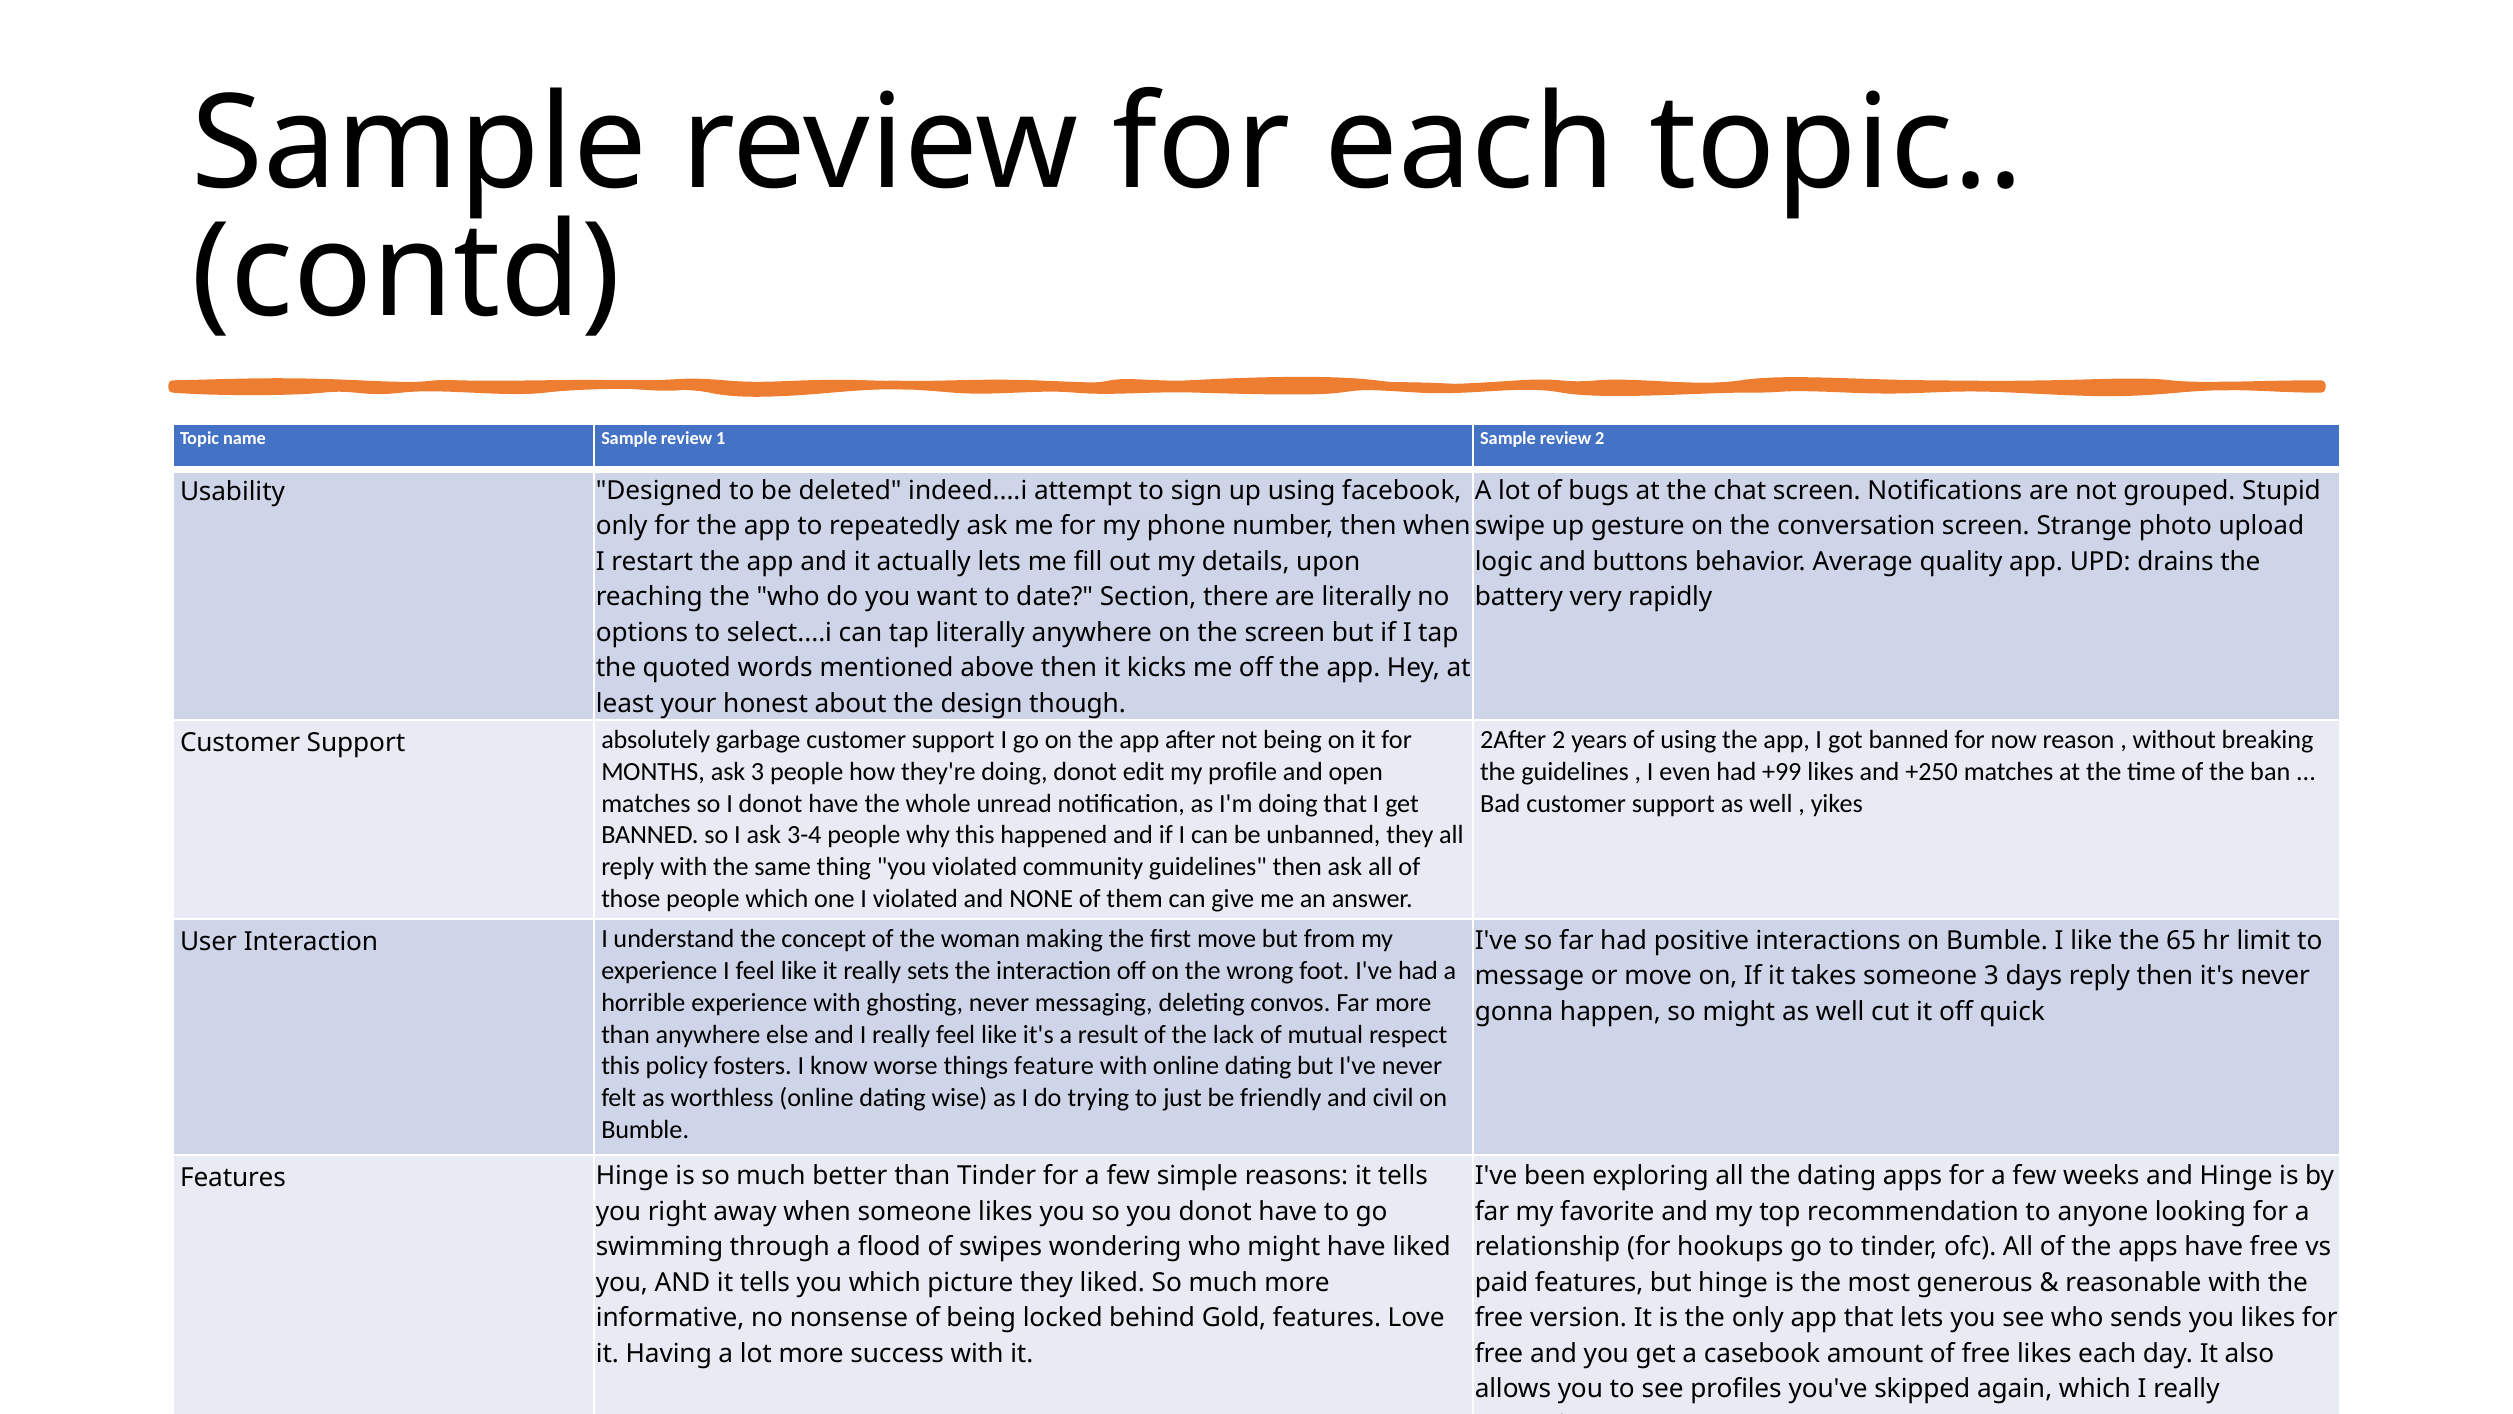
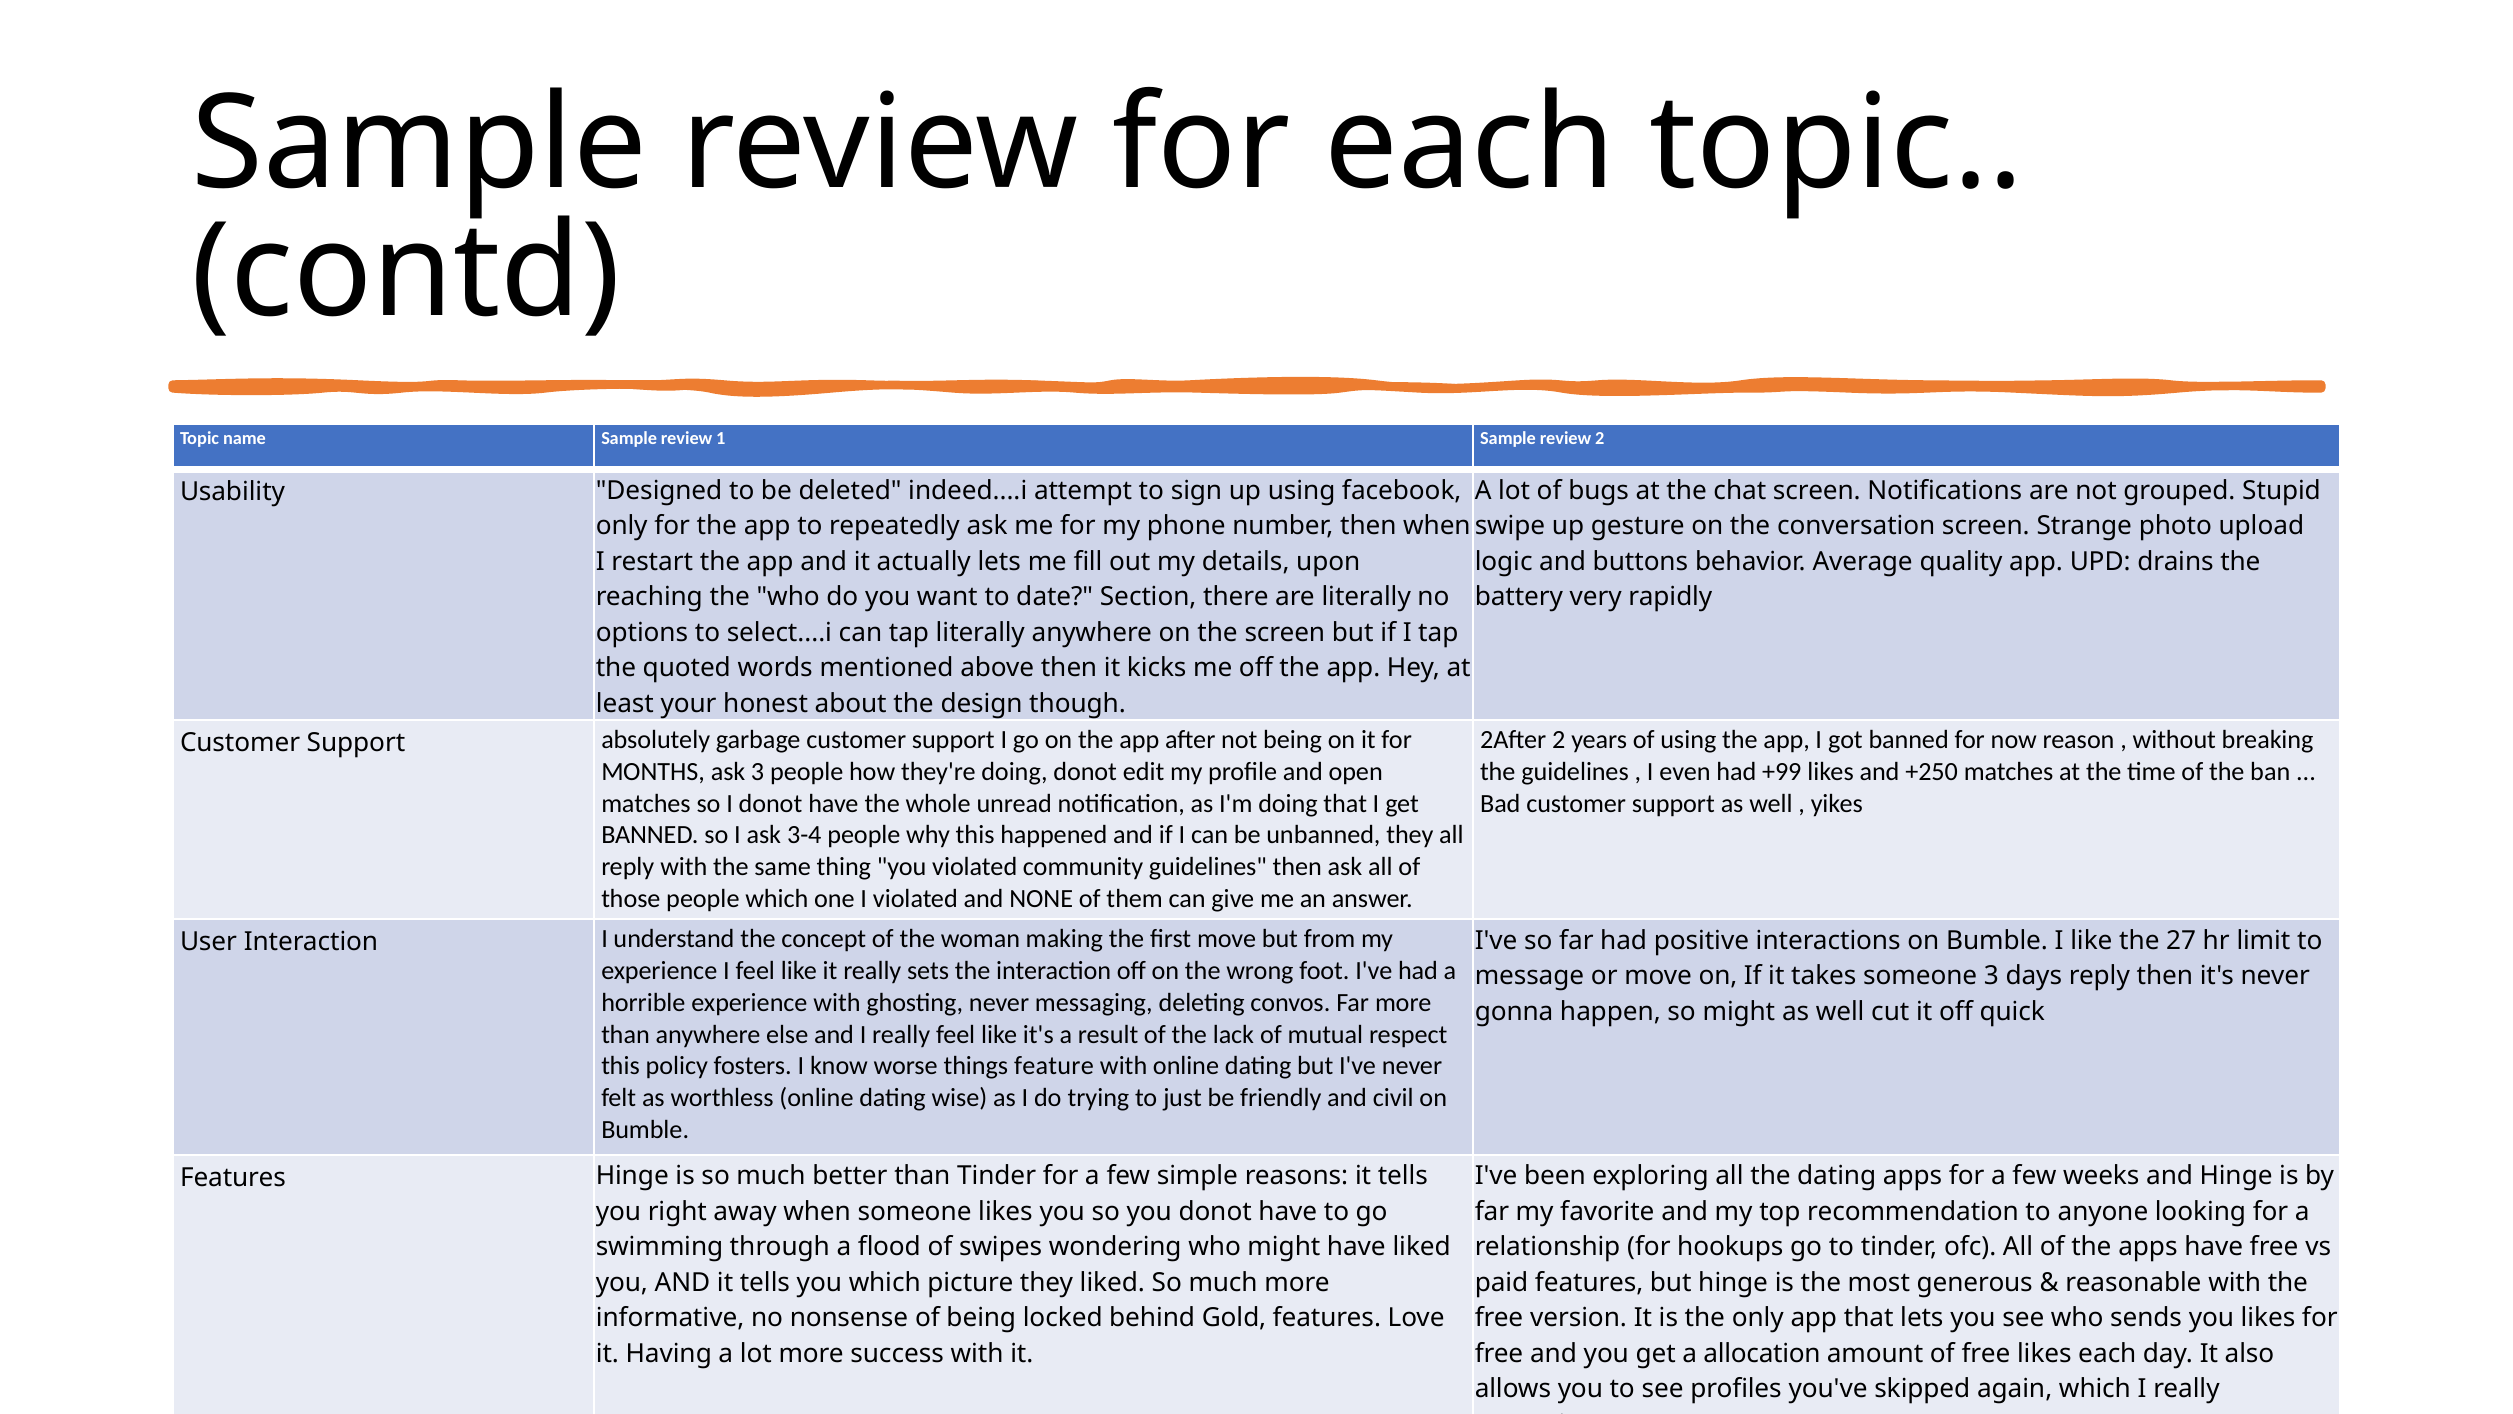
65: 65 -> 27 (2181, 940)
casebook: casebook -> allocation (1762, 1353)
